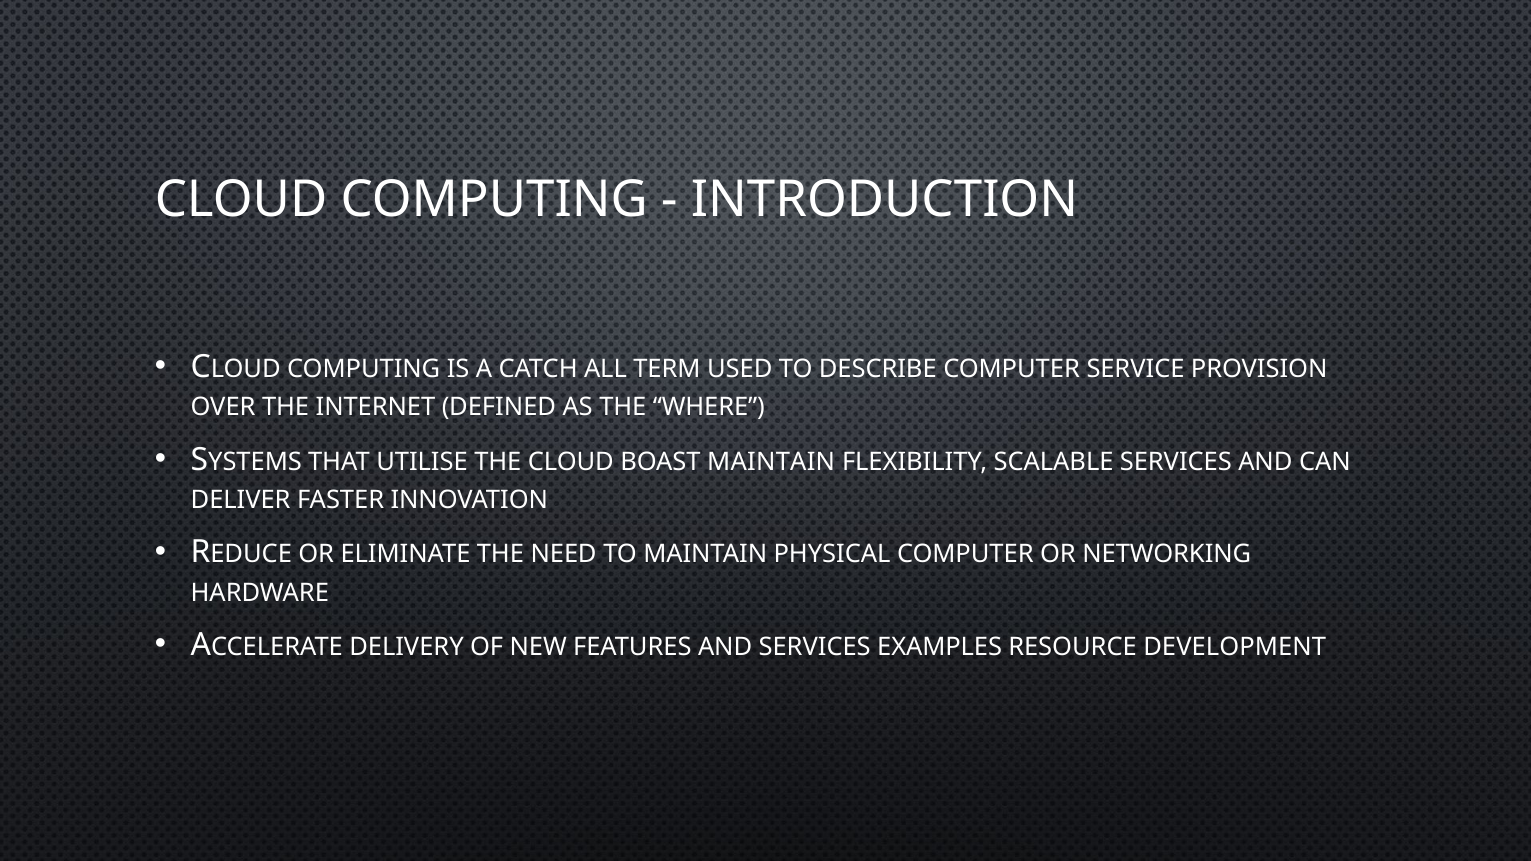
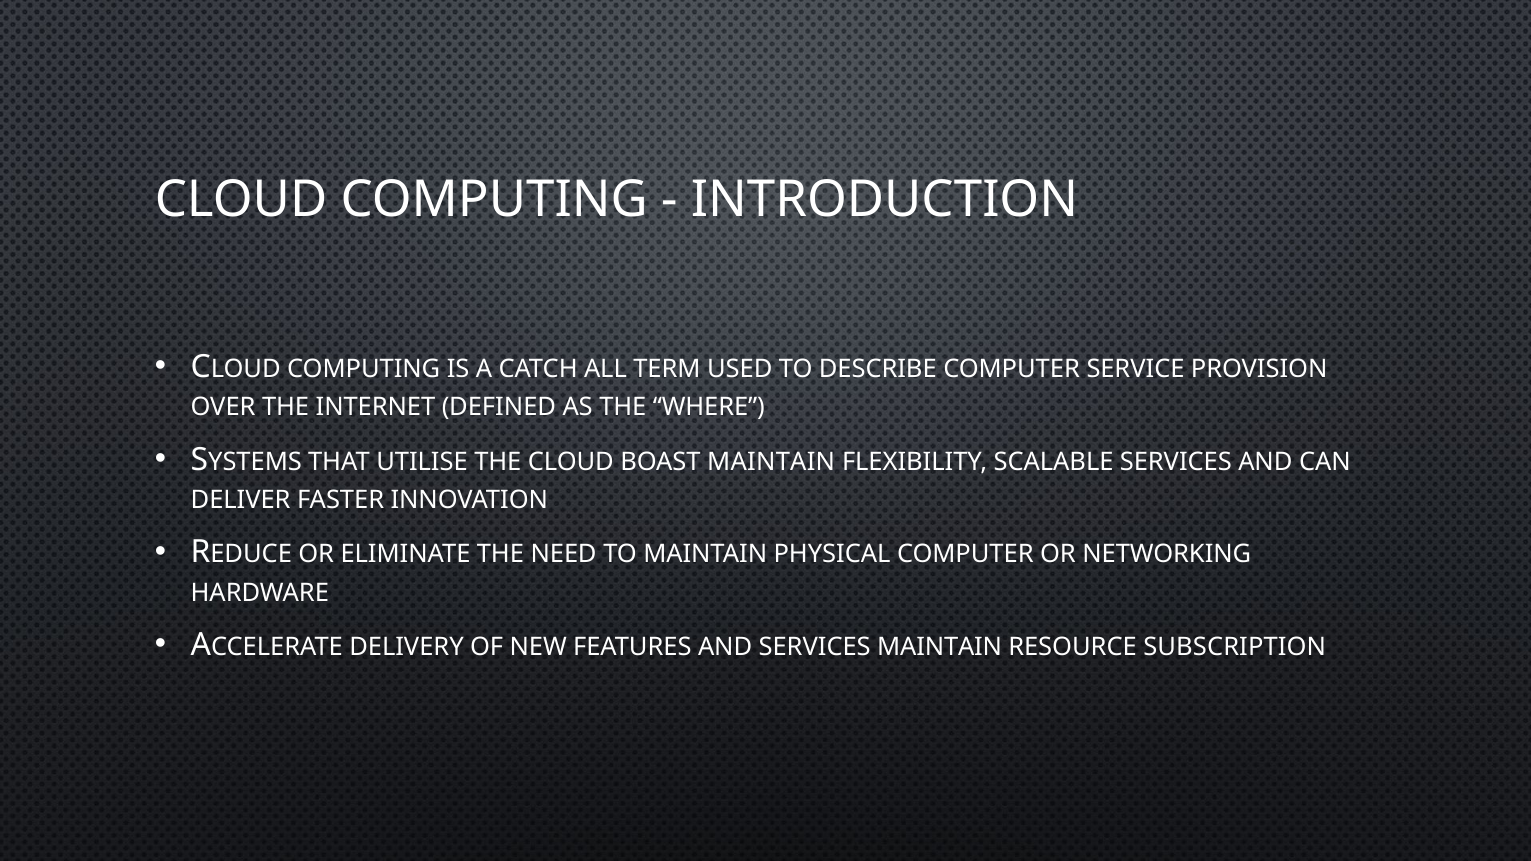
SERVICES EXAMPLES: EXAMPLES -> MAINTAIN (940, 647)
DEVELOPMENT: DEVELOPMENT -> SUBSCRIPTION (1235, 647)
